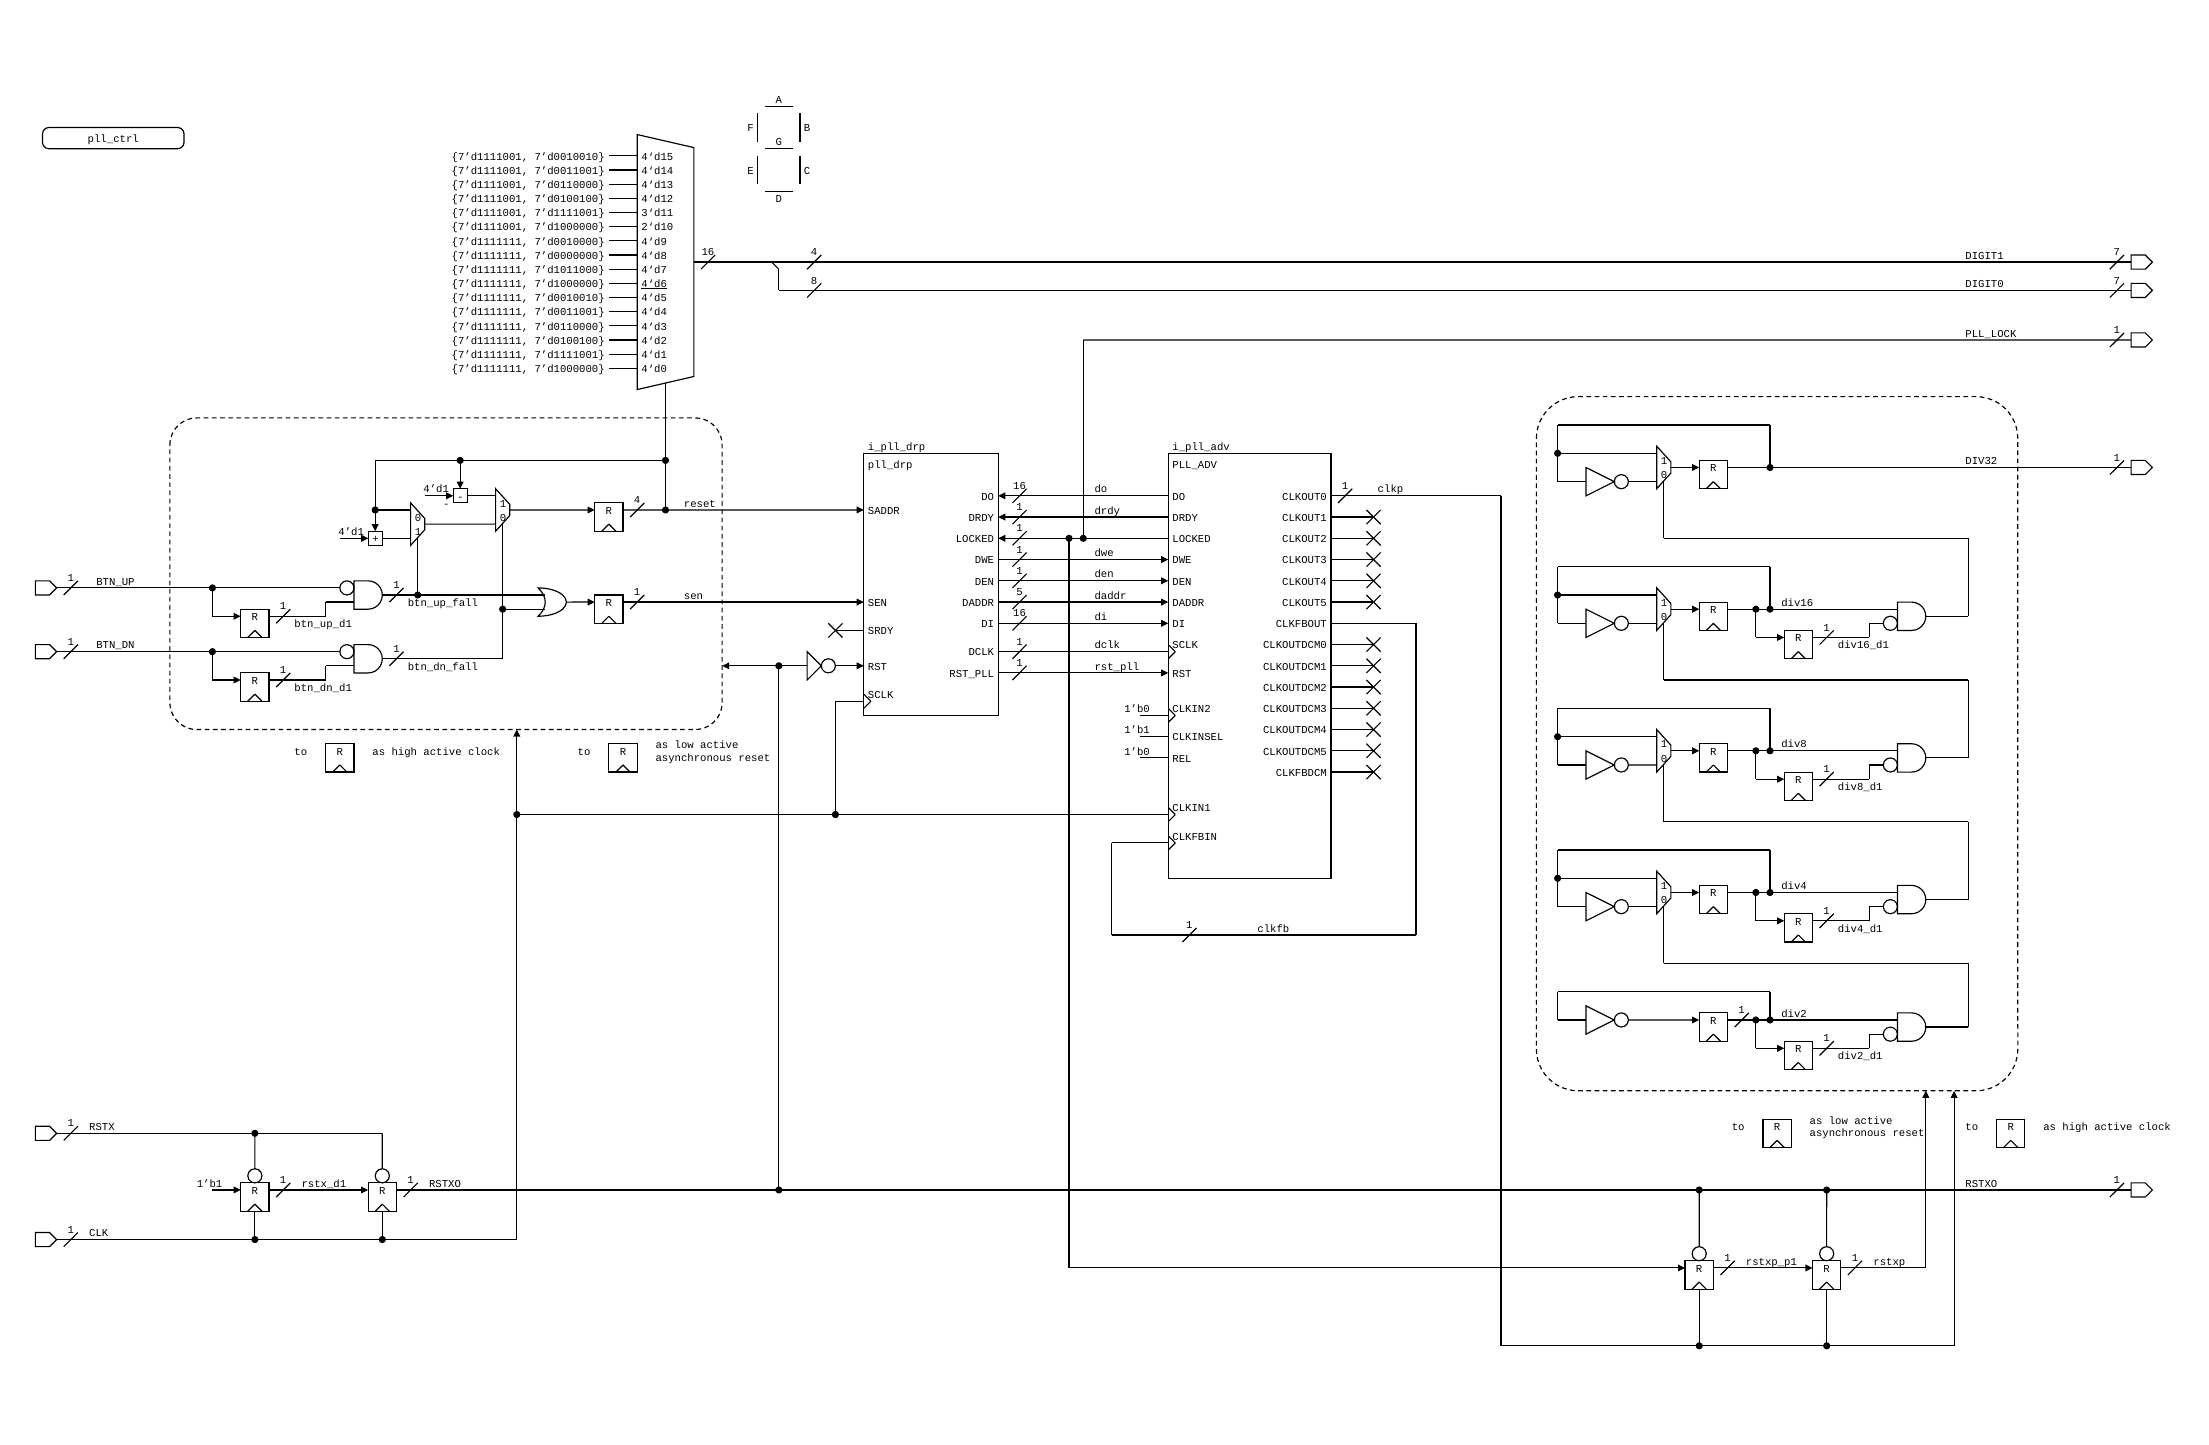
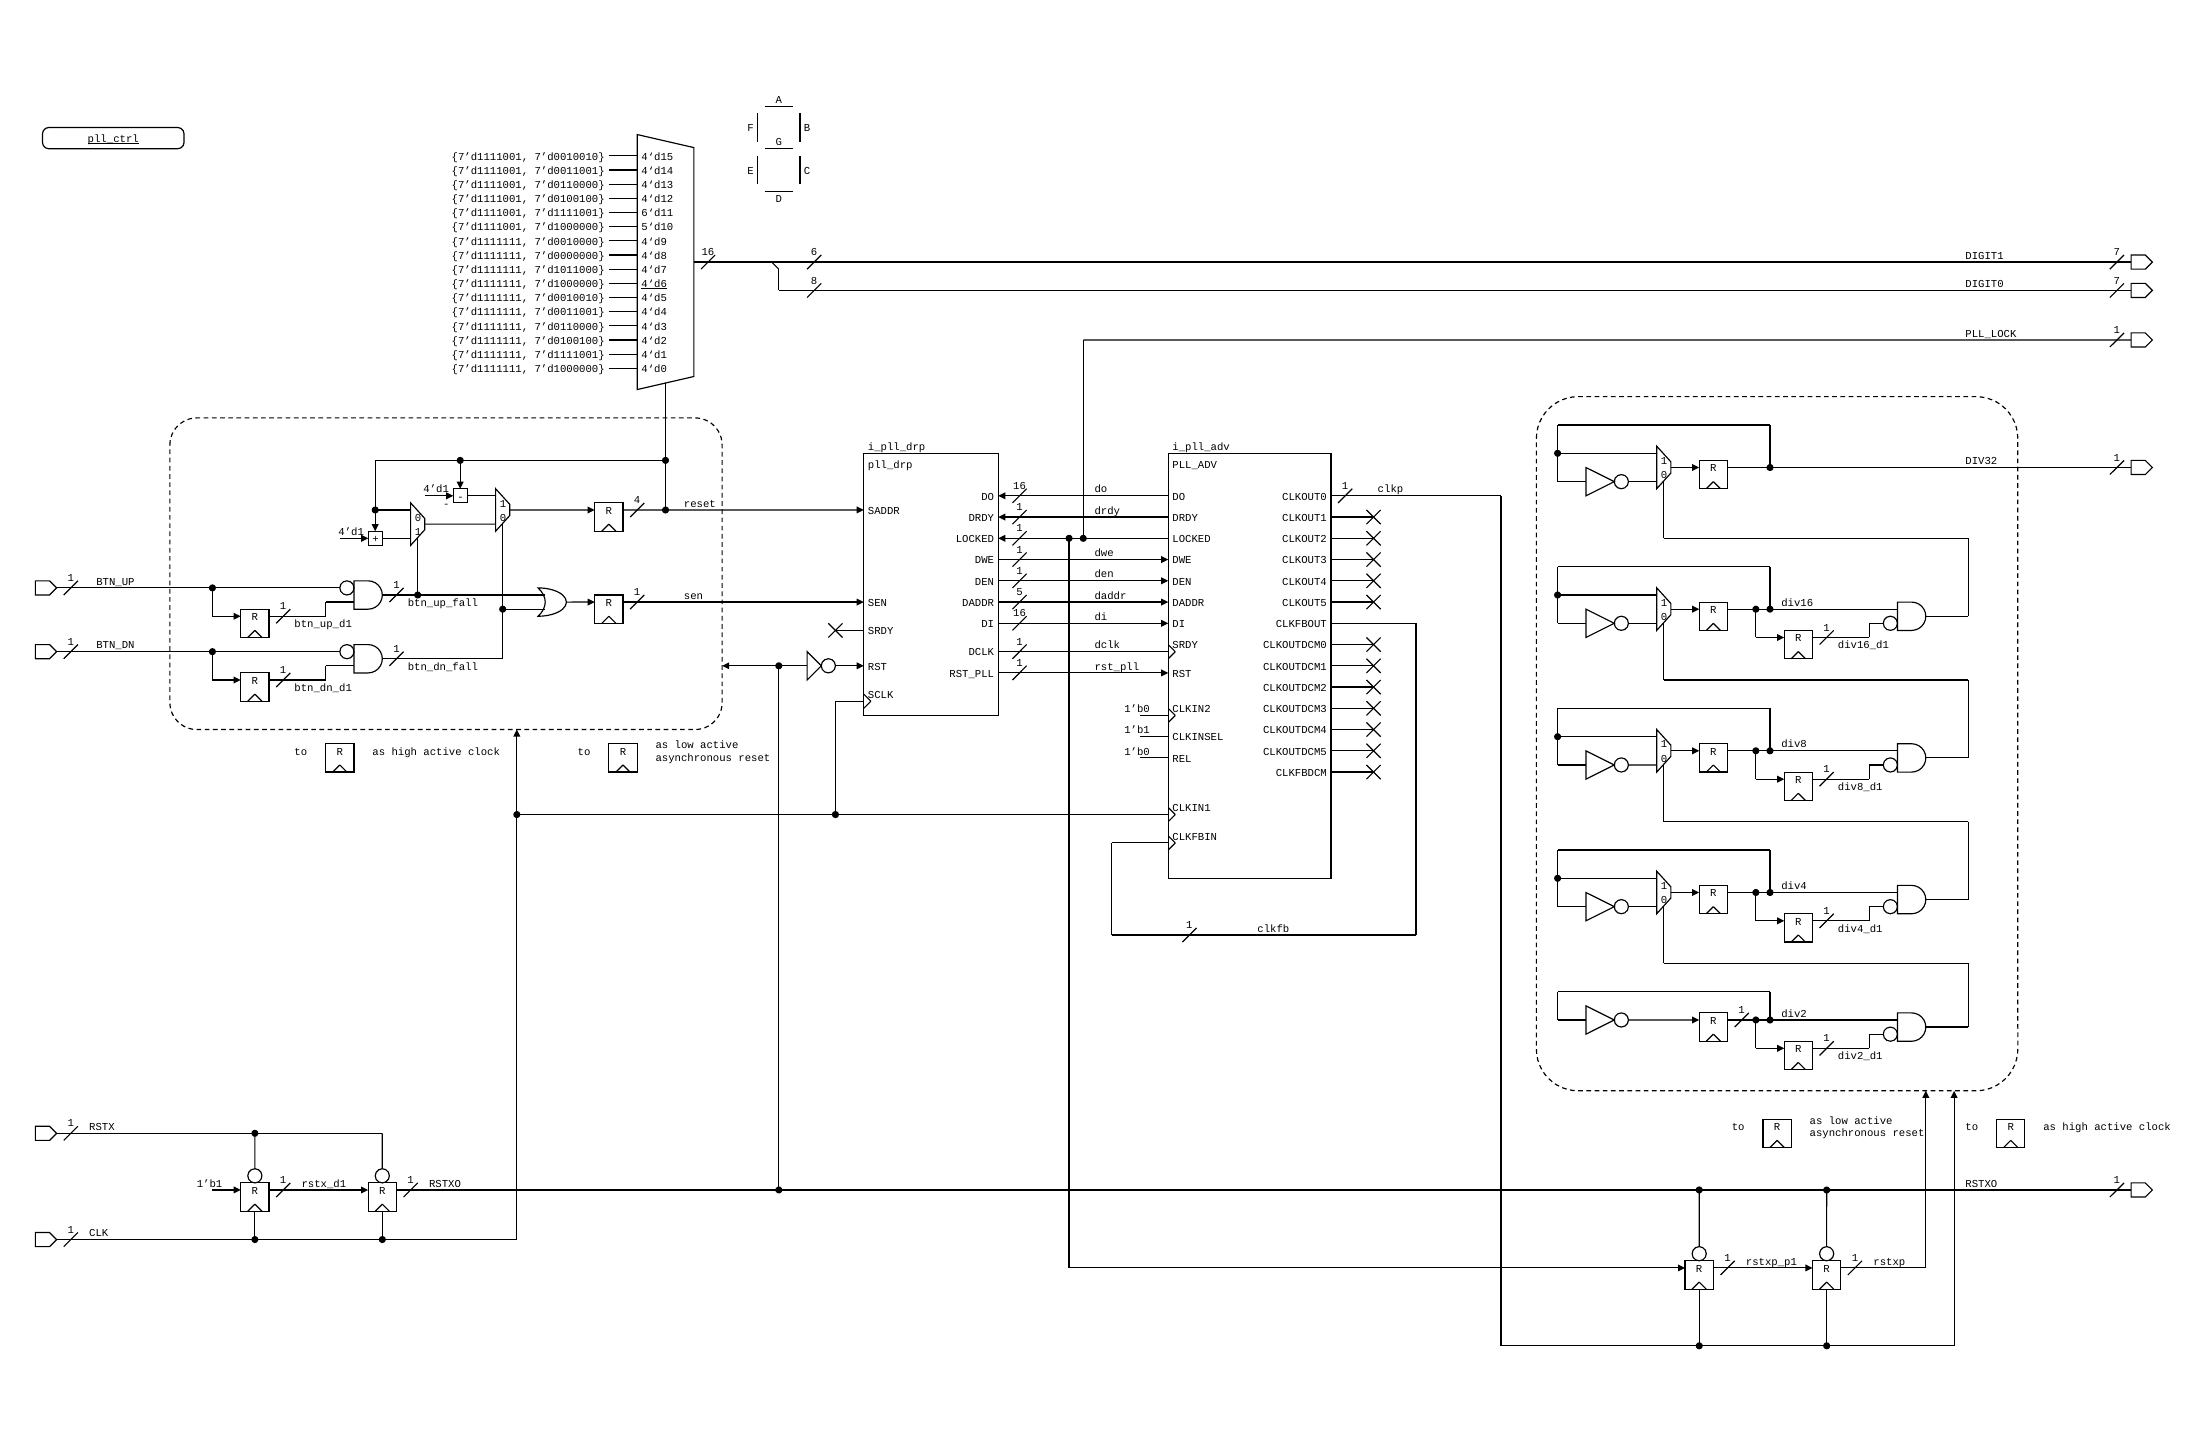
pll_ctrl underline: none -> present (113, 139)
3‘d11: 3‘d11 -> 6‘d11 (657, 213)
2‘d10: 2‘d10 -> 5‘d10 (657, 227)
16 4: 4 -> 6 (814, 252)
SCLK: SCLK -> SRDY (1185, 645)
